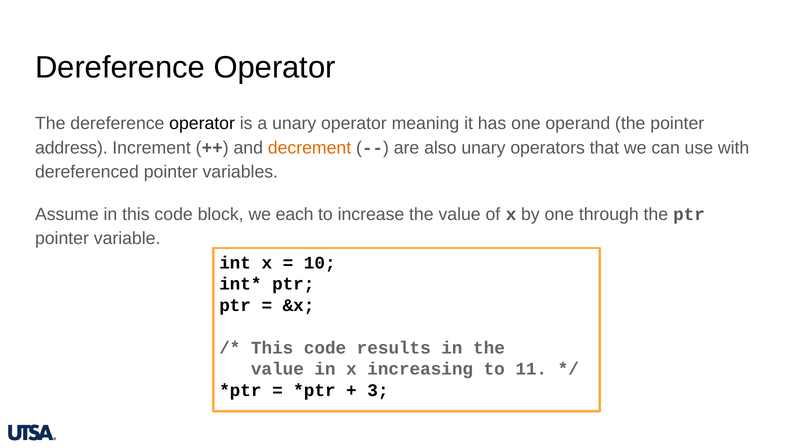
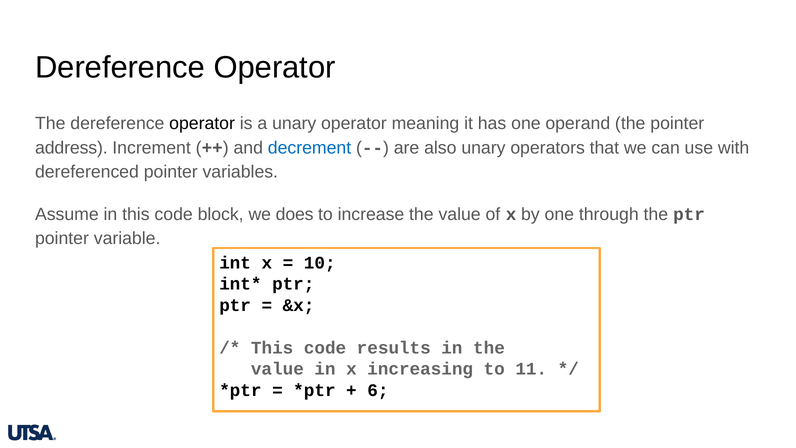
decrement colour: orange -> blue (310, 148)
each: each -> does (295, 214)
3: 3 -> 6 (378, 390)
